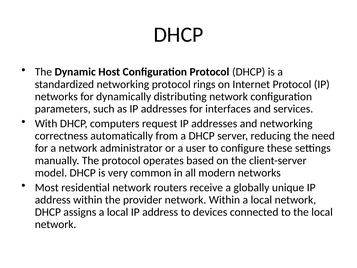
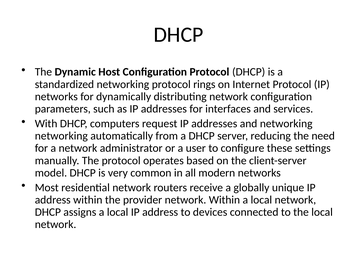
correctness: correctness -> networking (61, 136)
